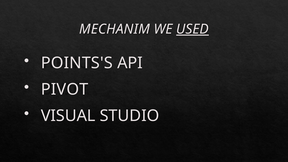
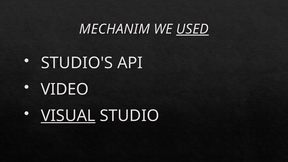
POINTS'S: POINTS'S -> STUDIO'S (77, 63)
PIVOT: PIVOT -> VIDEO (65, 89)
VISUAL underline: none -> present (68, 116)
